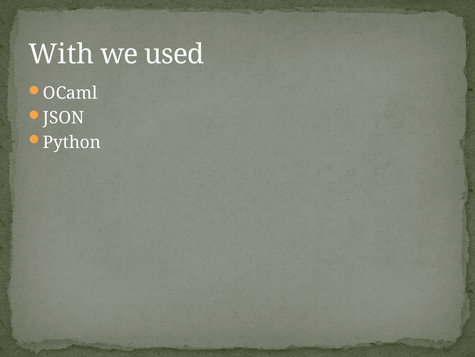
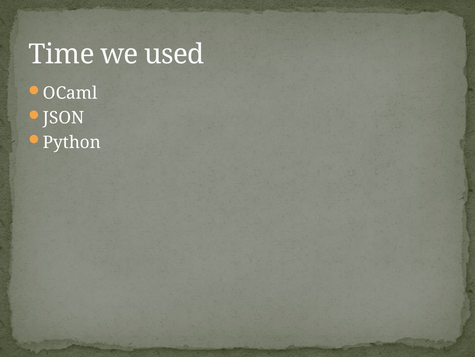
With: With -> Time (62, 54)
